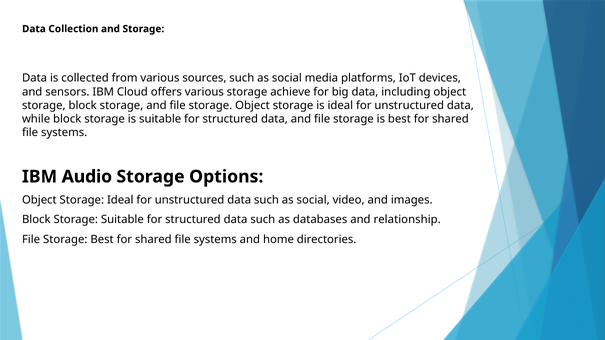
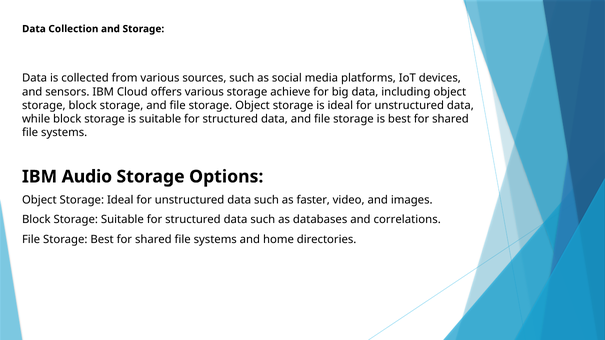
data such as social: social -> faster (313, 200)
relationship: relationship -> correlations (407, 220)
